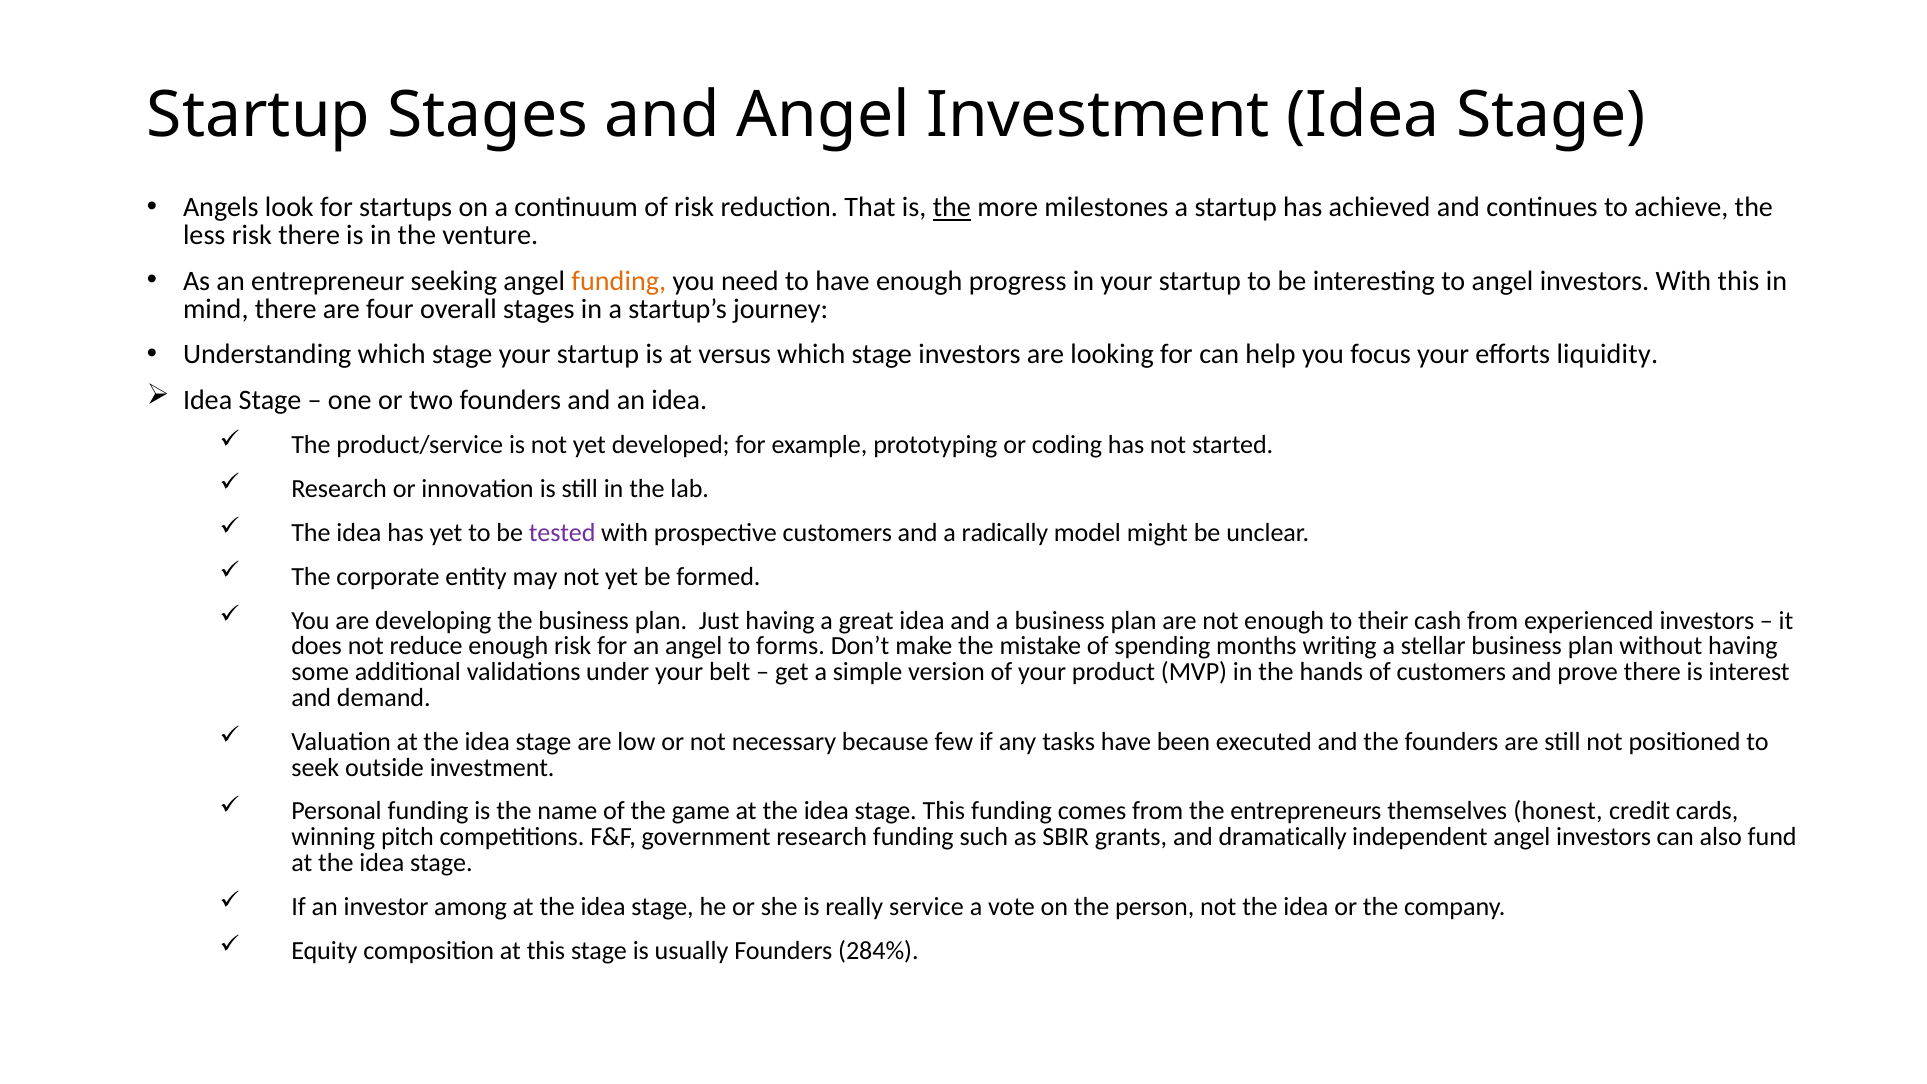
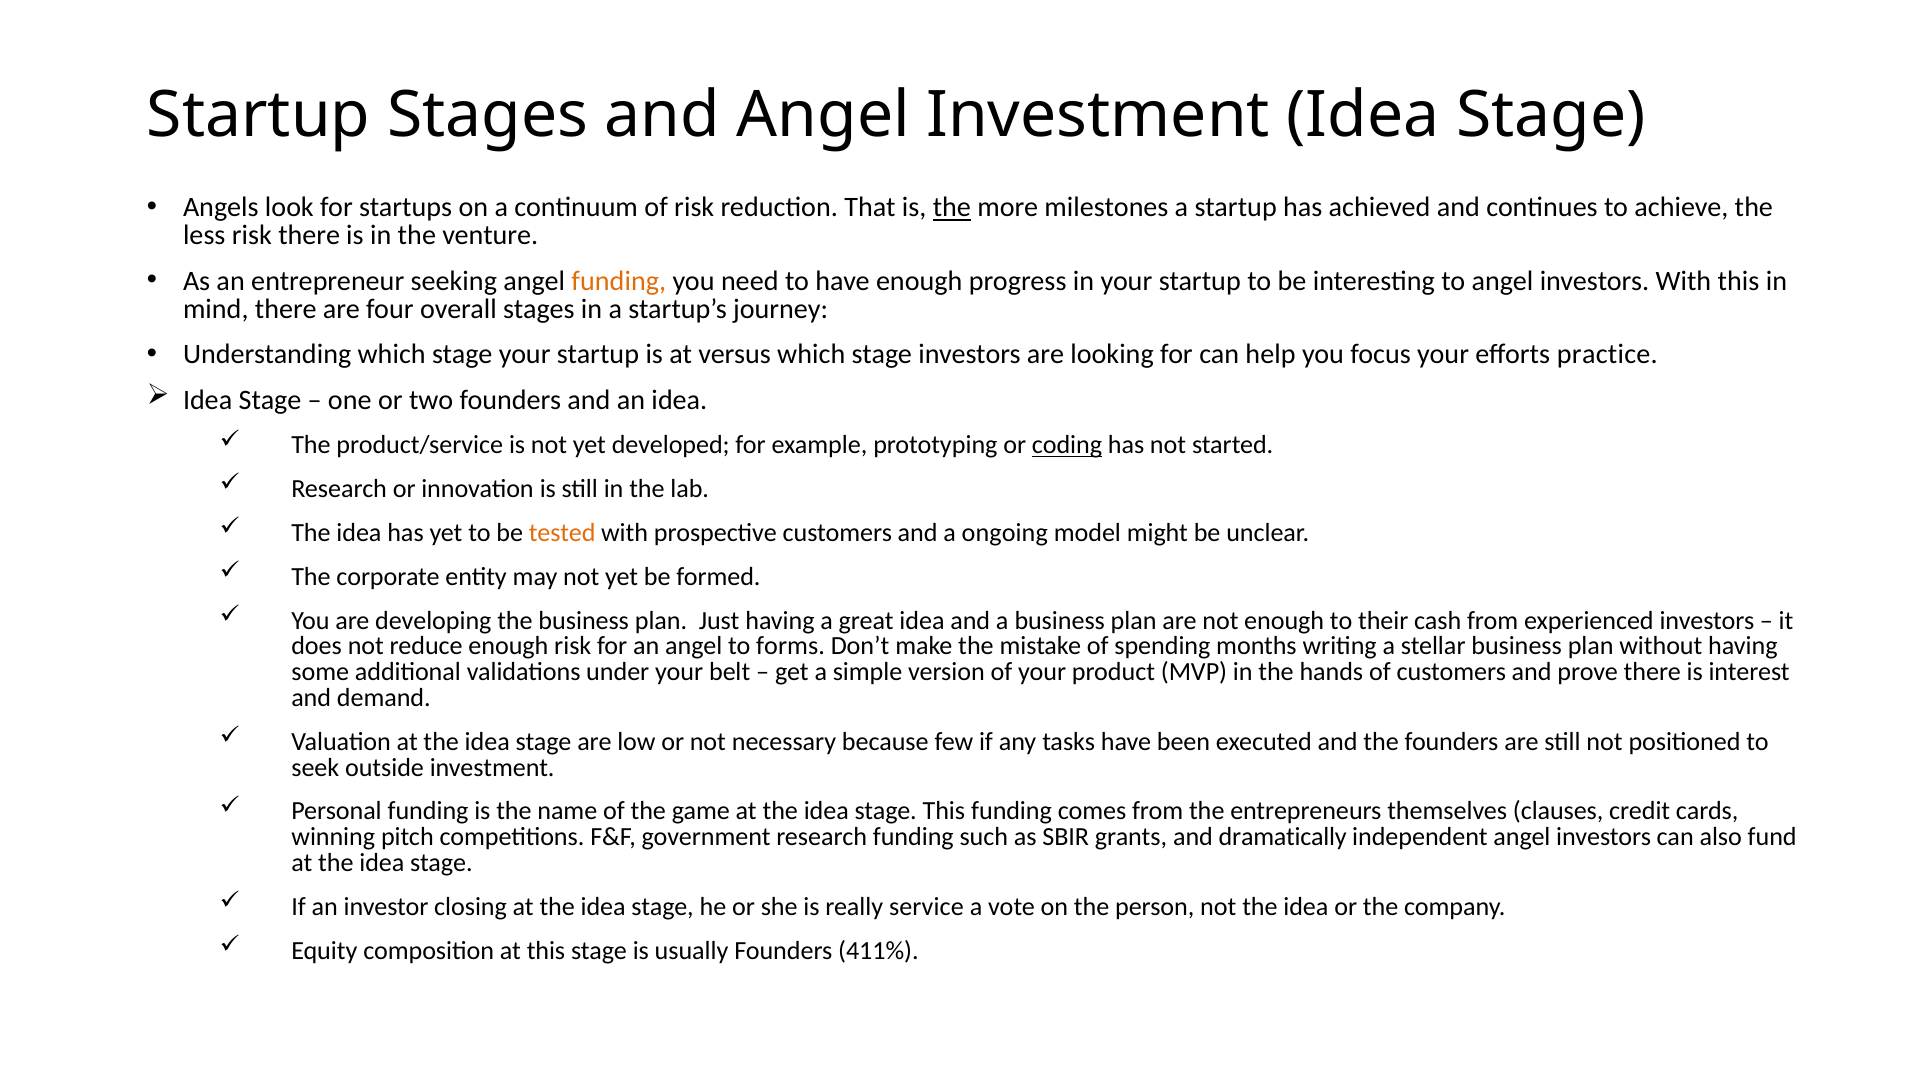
liquidity: liquidity -> practice (1607, 355)
coding underline: none -> present (1067, 445)
tested colour: purple -> orange (562, 533)
radically: radically -> ongoing (1005, 533)
honest: honest -> clauses (1558, 811)
among: among -> closing (471, 907)
284%: 284% -> 411% (878, 950)
